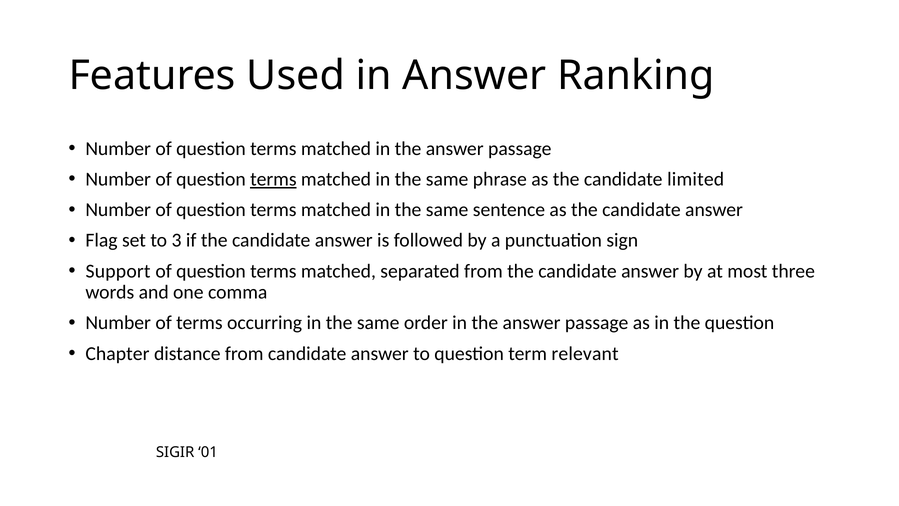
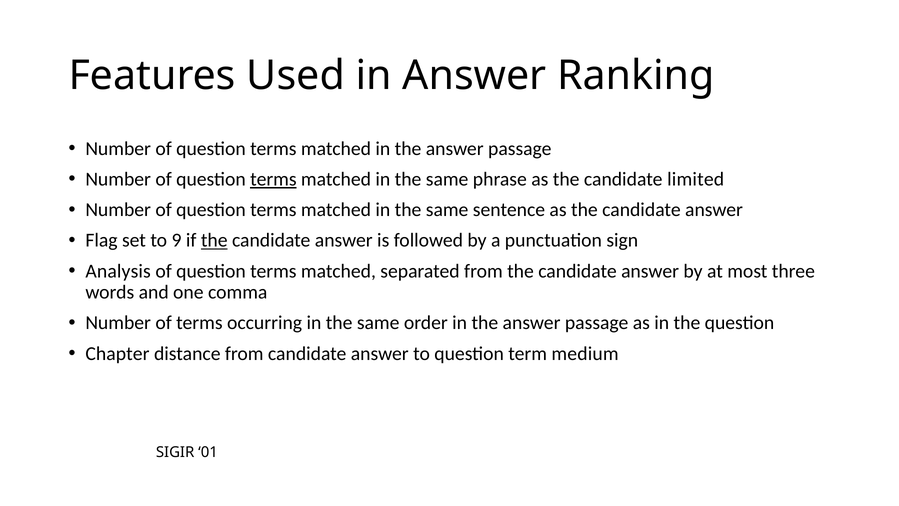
3: 3 -> 9 (176, 240)
the underline: none -> present (214, 240)
Support: Support -> Analysis (118, 271)
relevant: relevant -> medium (585, 353)
